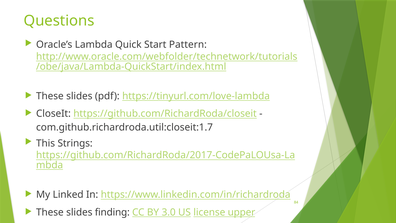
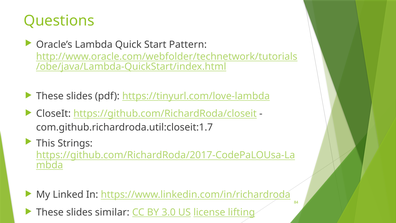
finding: finding -> similar (112, 212)
upper: upper -> lifting (241, 212)
